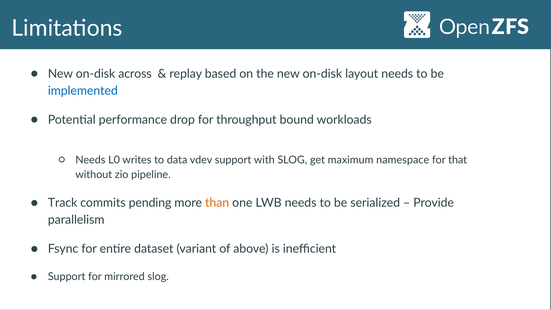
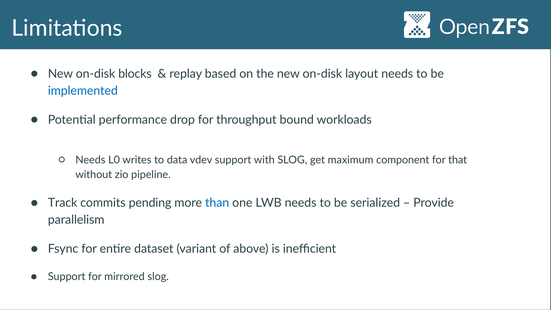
across: across -> blocks (135, 74)
namespace: namespace -> component (403, 160)
than colour: orange -> blue (217, 203)
